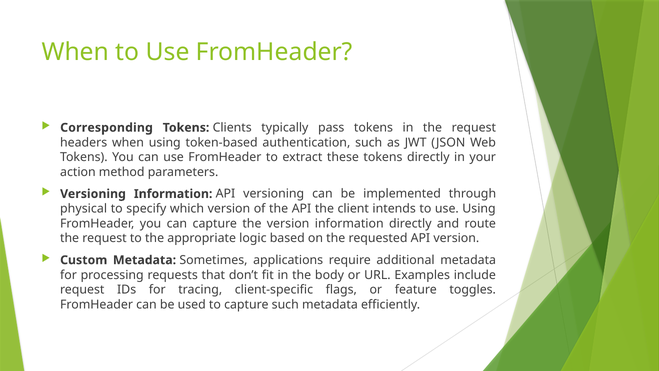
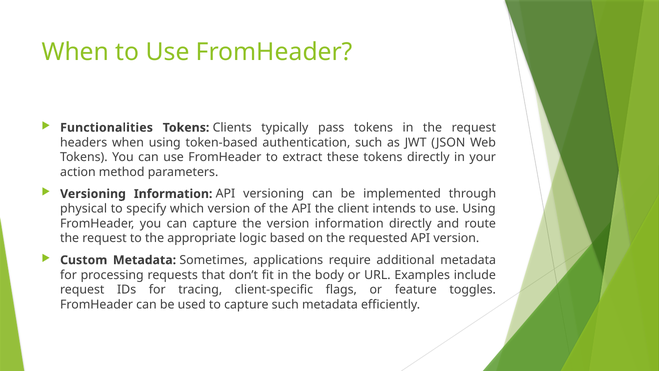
Corresponding: Corresponding -> Functionalities (106, 128)
